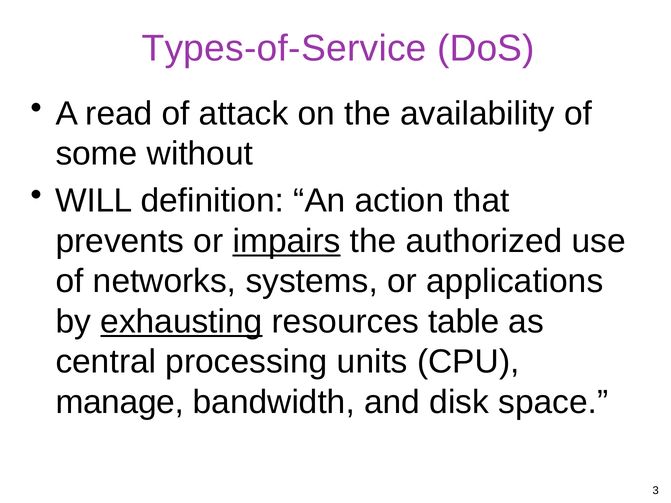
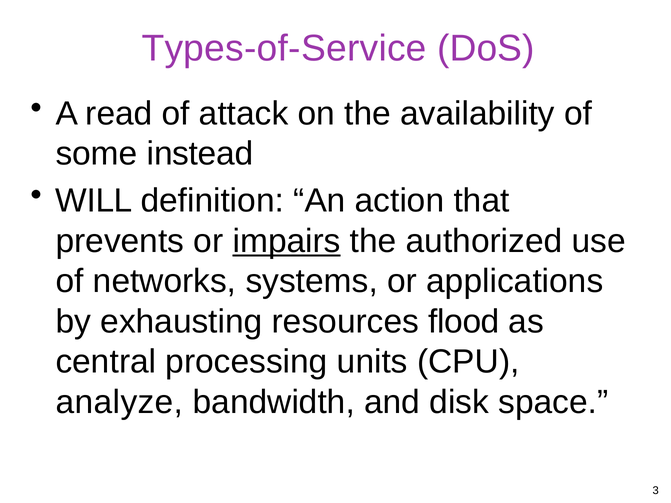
without: without -> instead (200, 154)
exhausting underline: present -> none (181, 322)
table: table -> flood (464, 322)
manage: manage -> analyze (119, 402)
